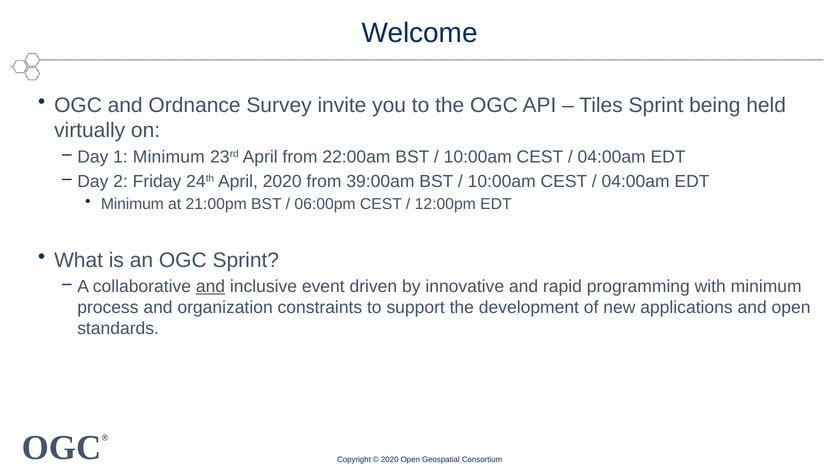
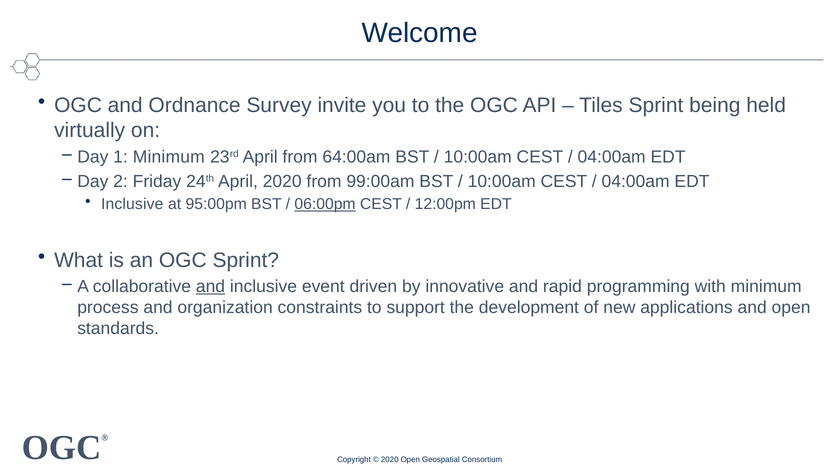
22:00am: 22:00am -> 64:00am (356, 157)
39:00am: 39:00am -> 99:00am (380, 181)
Minimum: Minimum -> Inclusive (132, 204)
21:00pm: 21:00pm -> 95:00pm (216, 204)
06:00pm underline: none -> present (325, 204)
